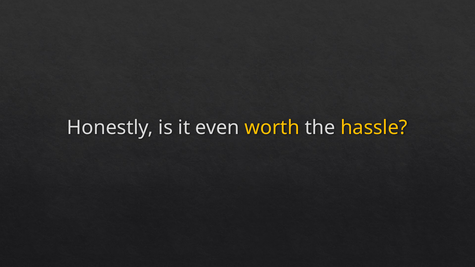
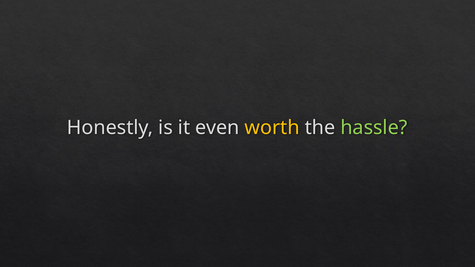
hassle colour: yellow -> light green (374, 128)
